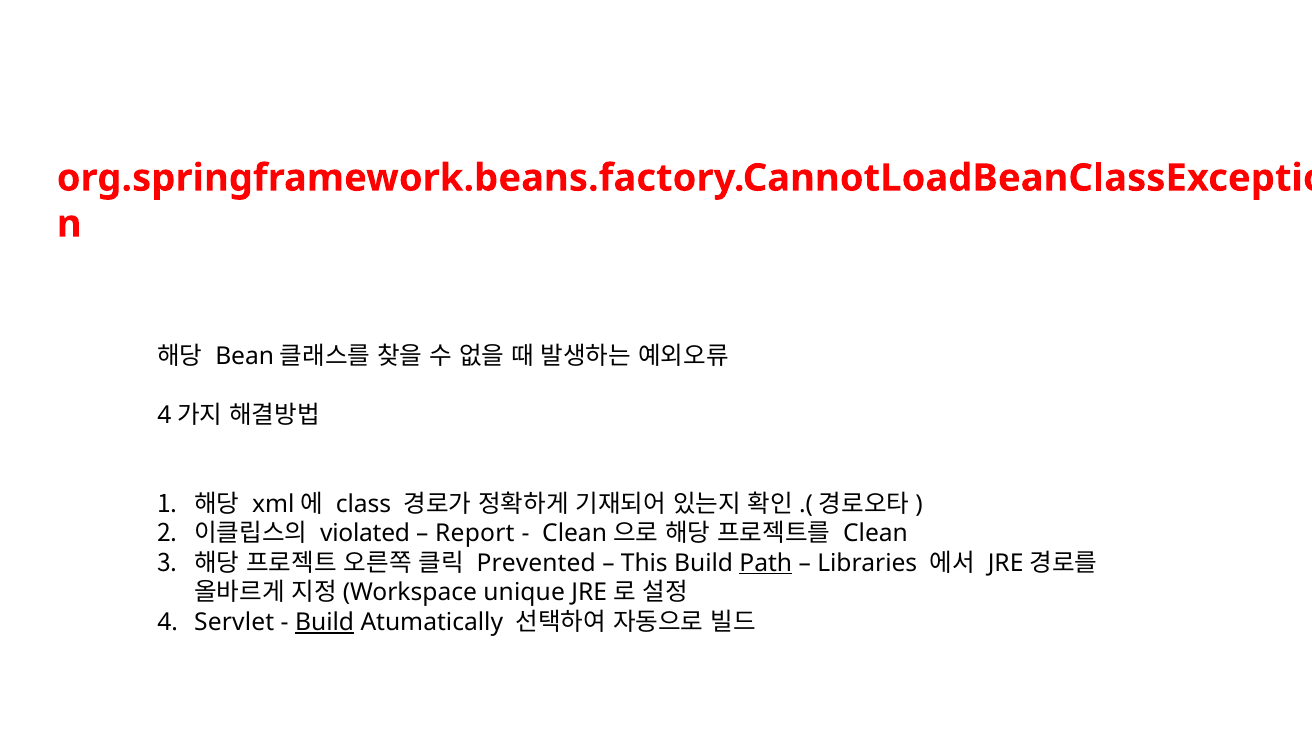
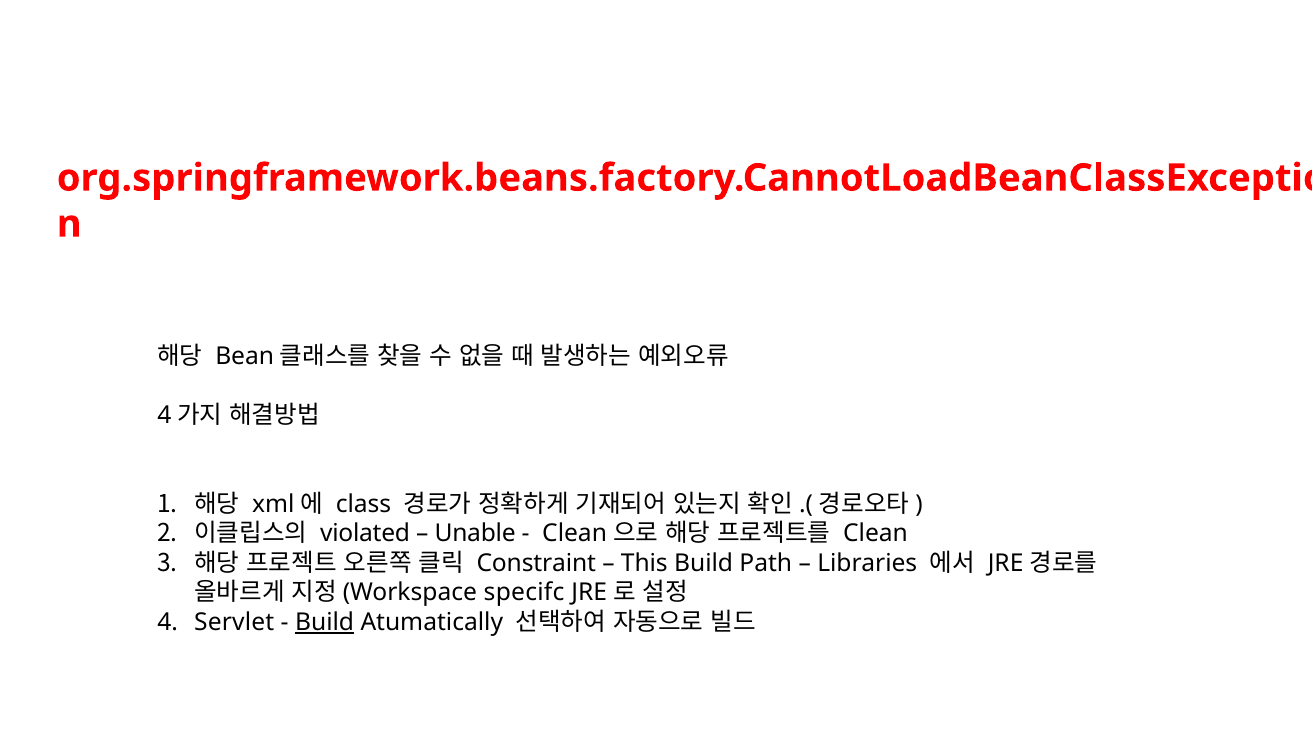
Report: Report -> Unable (475, 534)
Prevented: Prevented -> Constraint (536, 563)
Path underline: present -> none (766, 563)
unique: unique -> specifc (524, 593)
